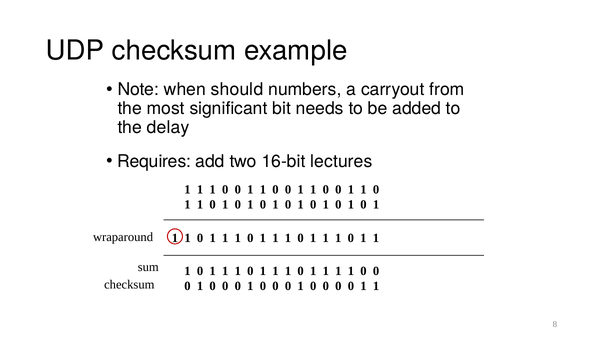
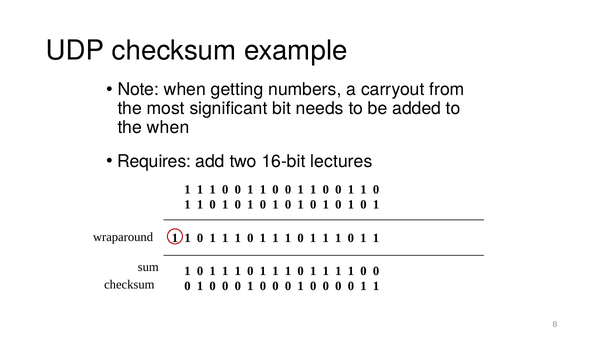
should: should -> getting (237, 90)
the delay: delay -> when (168, 128)
